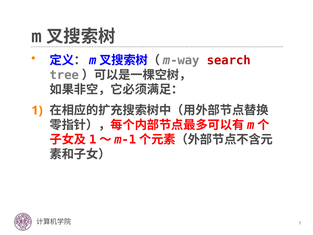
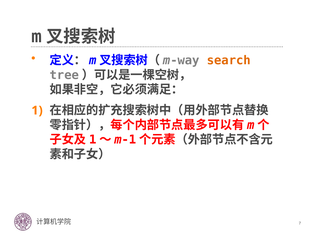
search colour: red -> orange (229, 60)
